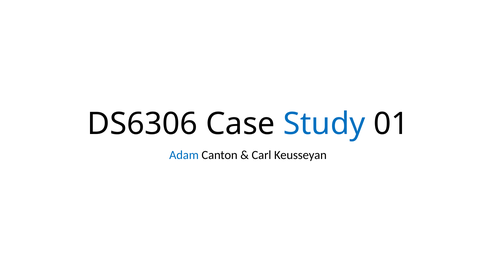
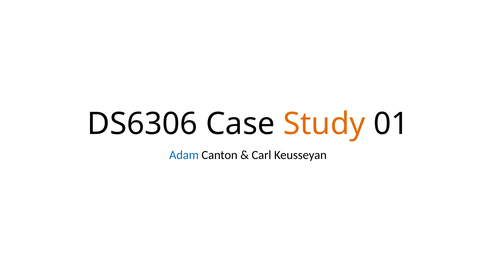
Study colour: blue -> orange (324, 124)
